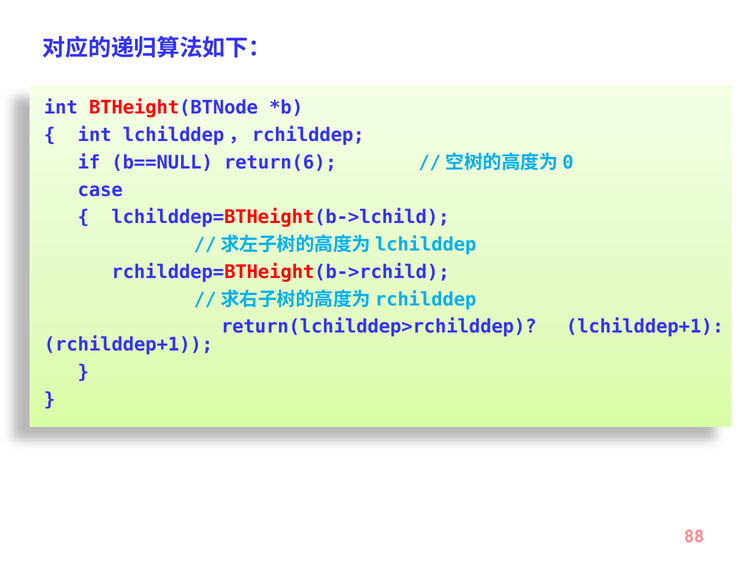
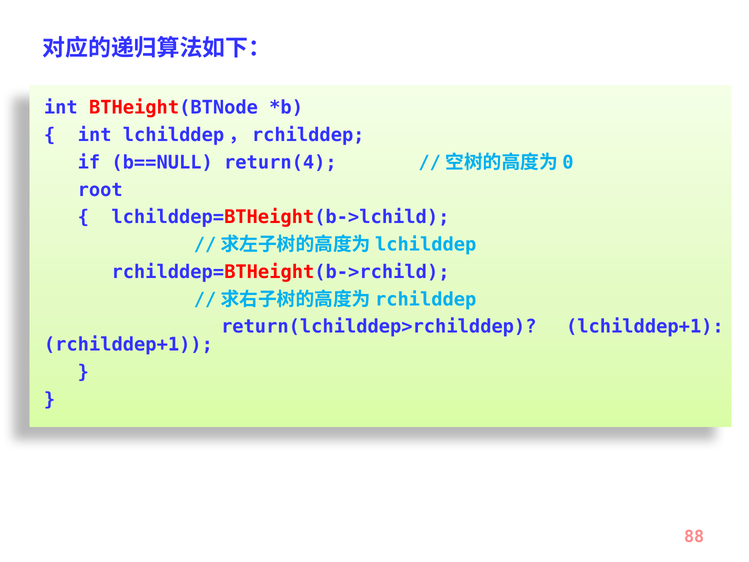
return(6: return(6 -> return(4 (280, 162)
case: case -> root (100, 190)
